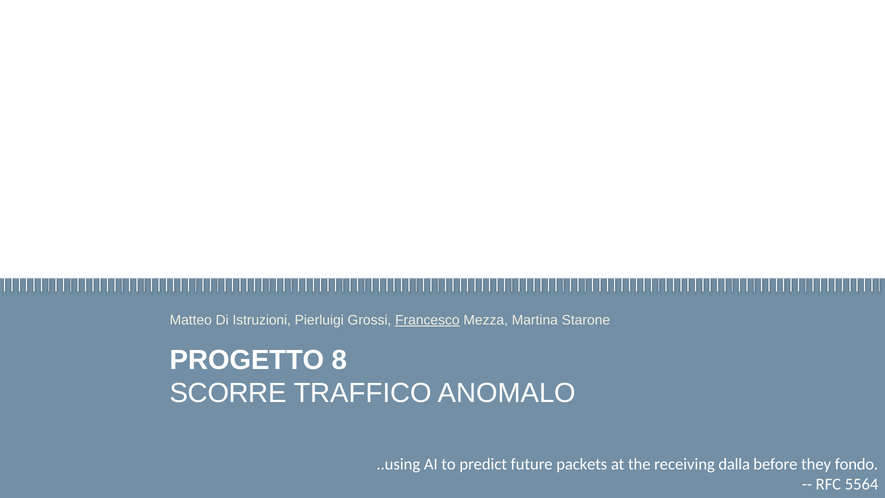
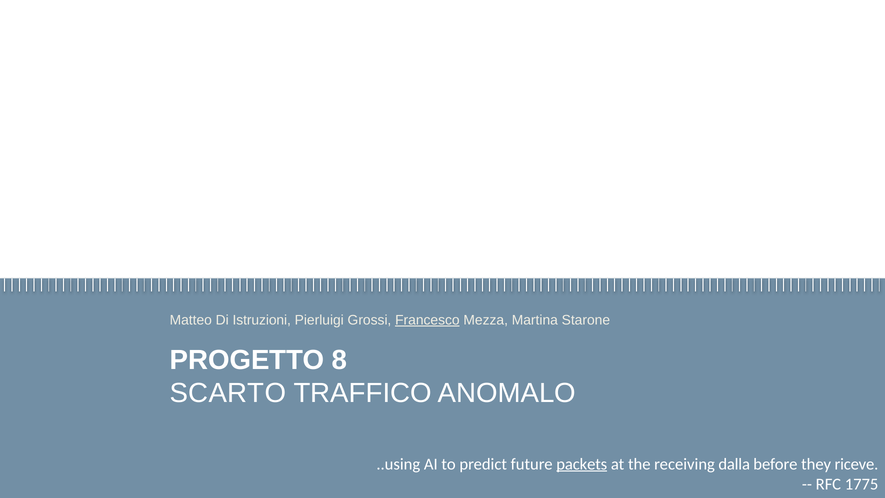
SCORRE: SCORRE -> SCARTO (228, 393)
packets underline: none -> present (582, 464)
fondo: fondo -> riceve (856, 464)
5564: 5564 -> 1775 (862, 484)
